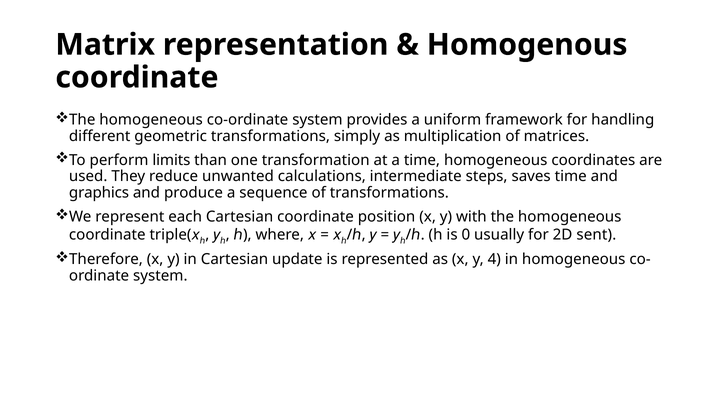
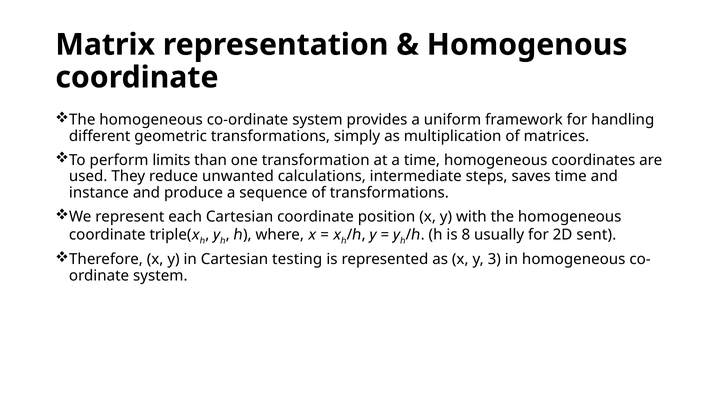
graphics: graphics -> instance (99, 193)
0: 0 -> 8 (466, 235)
update: update -> testing (297, 259)
4: 4 -> 3 (494, 259)
